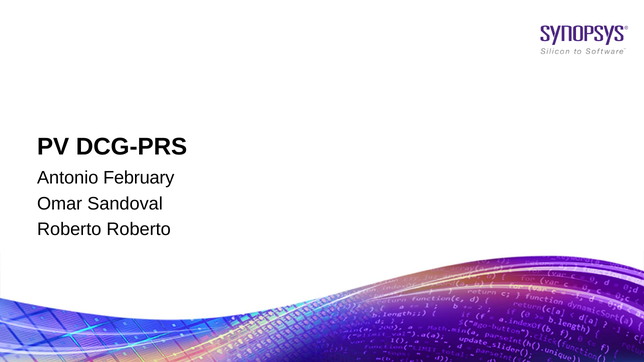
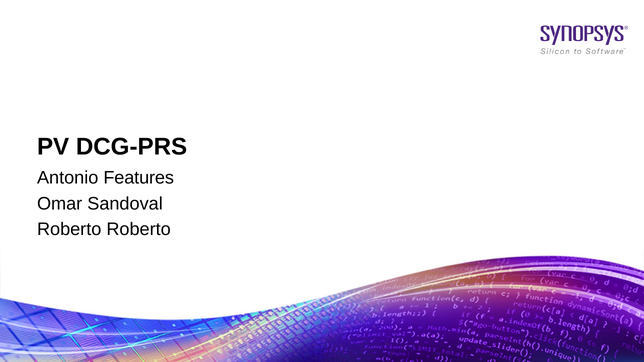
February: February -> Features (139, 178)
